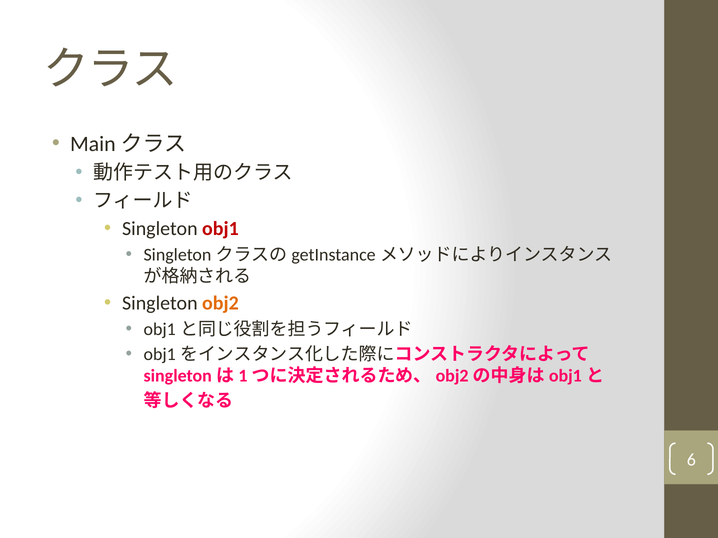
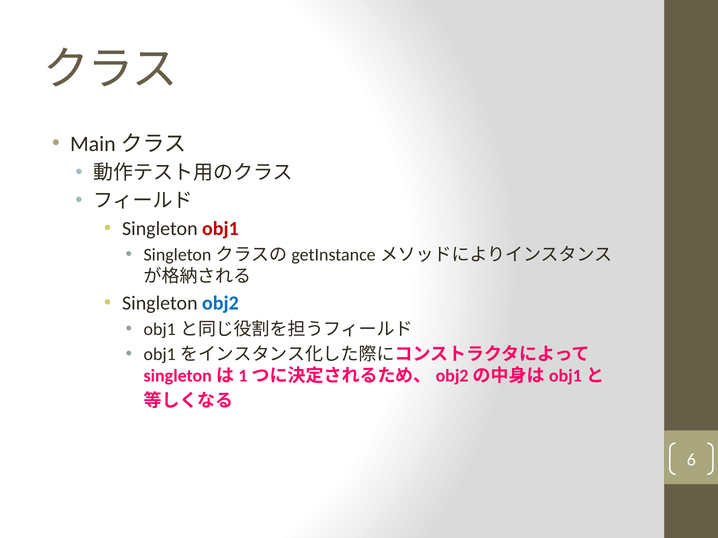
obj2 colour: orange -> blue (220, 303)
